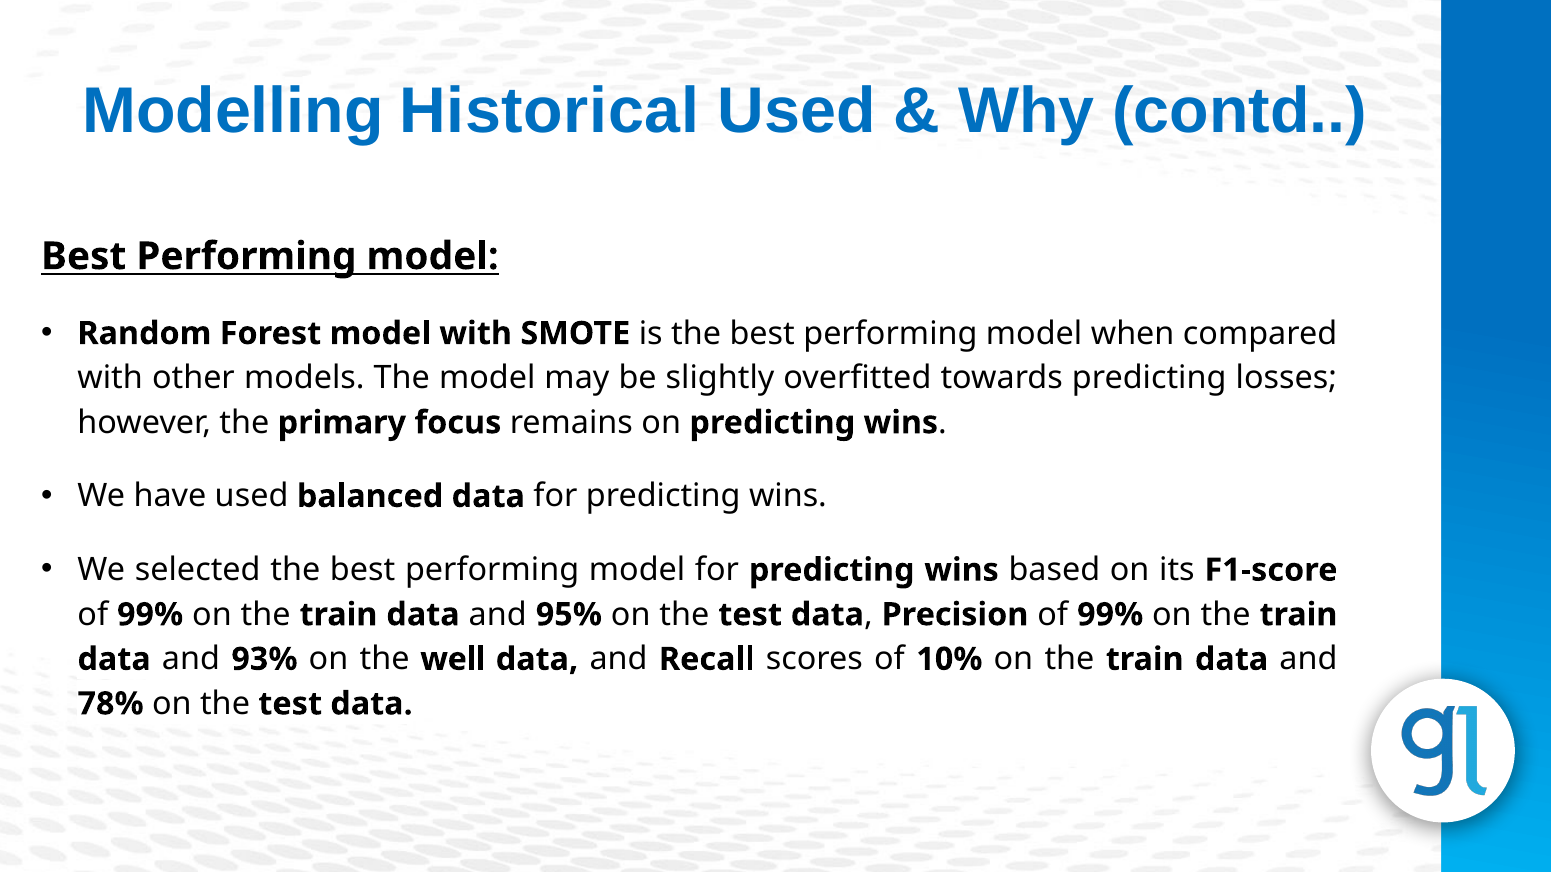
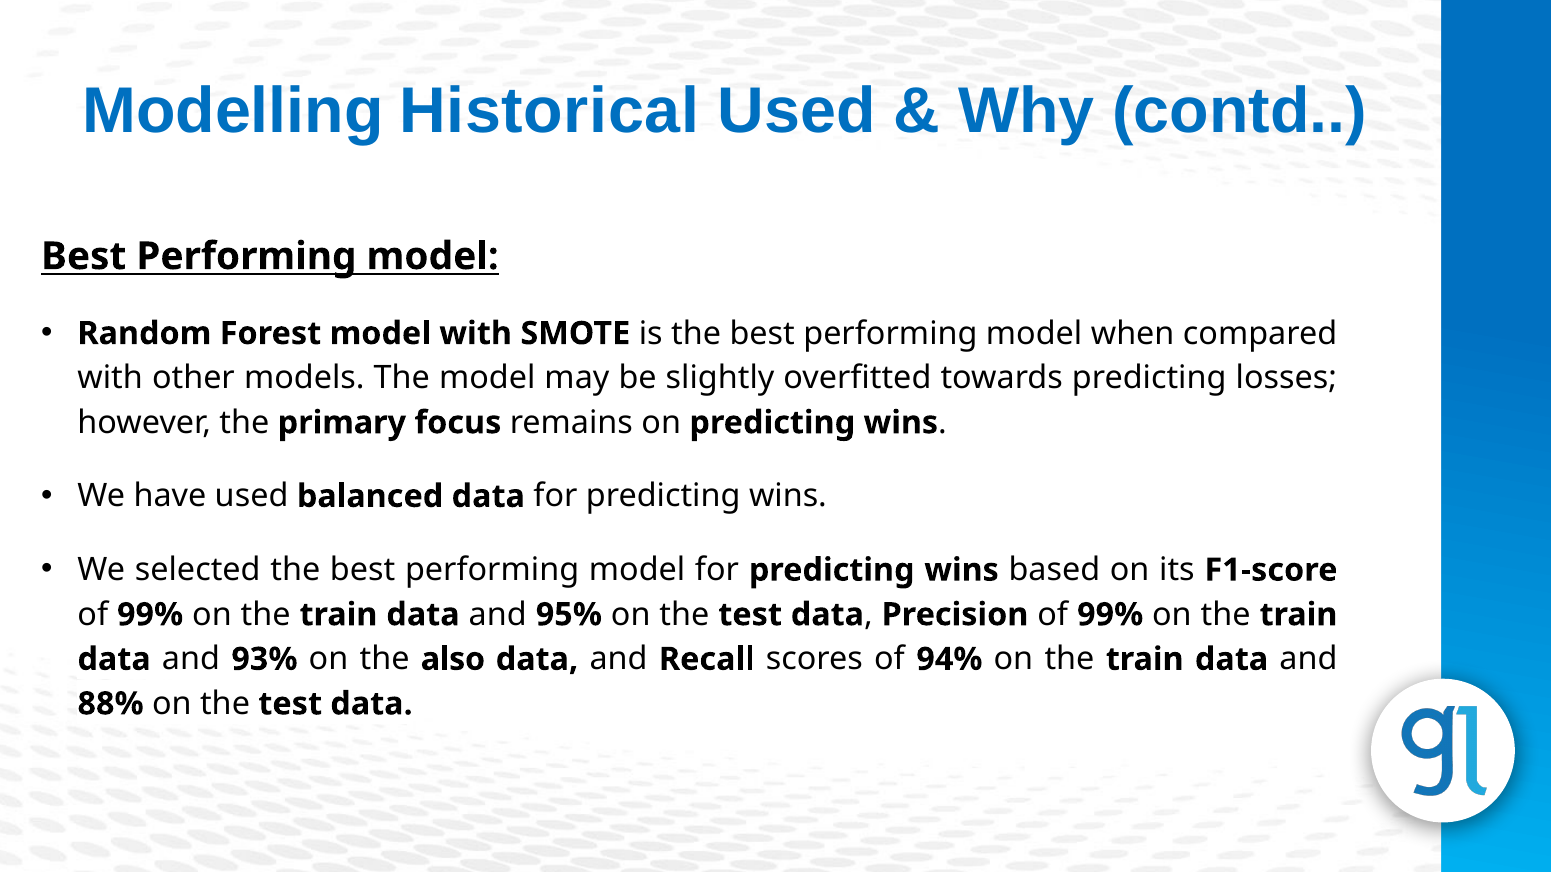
well: well -> also (453, 660)
10%: 10% -> 94% (949, 660)
78%: 78% -> 88% (111, 704)
